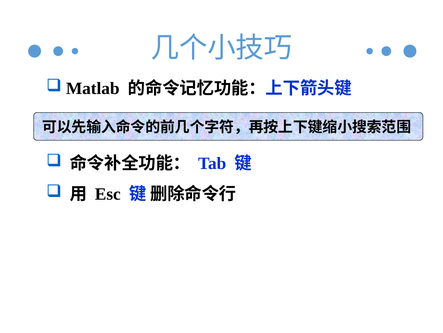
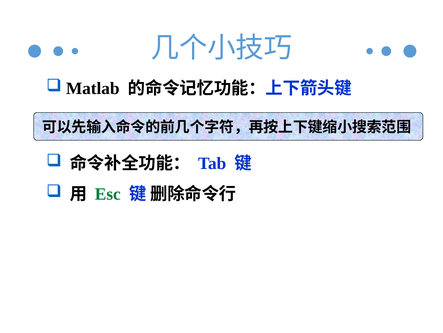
Esc colour: black -> green (108, 194)
